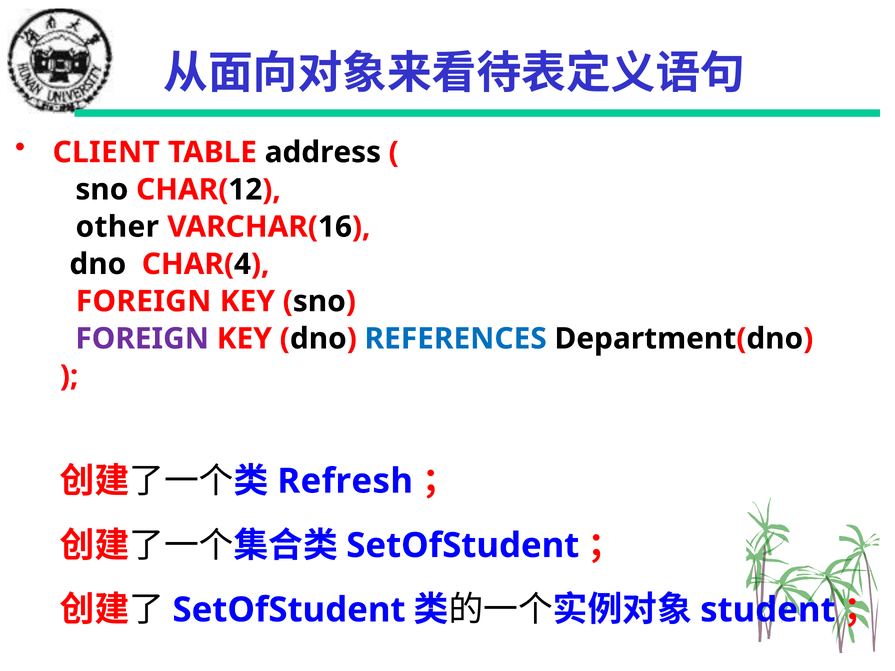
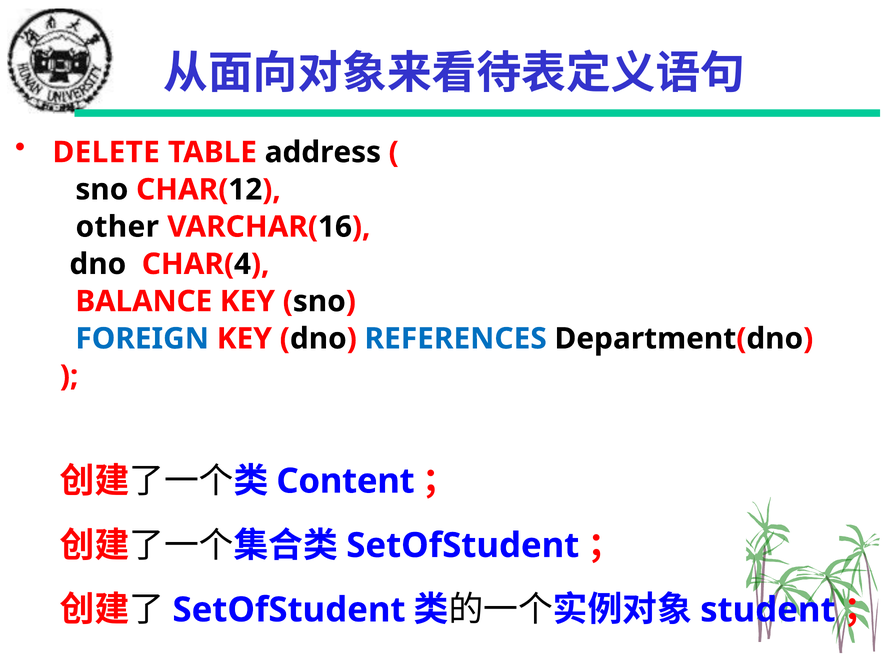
CLIENT: CLIENT -> DELETE (106, 152)
FOREIGN: FOREIGN -> BALANCE (144, 301)
FOREIGN colour: purple -> blue (142, 339)
Refresh: Refresh -> Content (345, 481)
